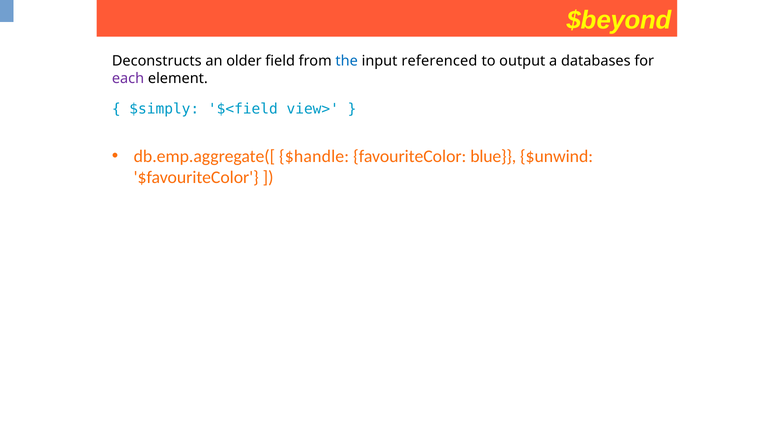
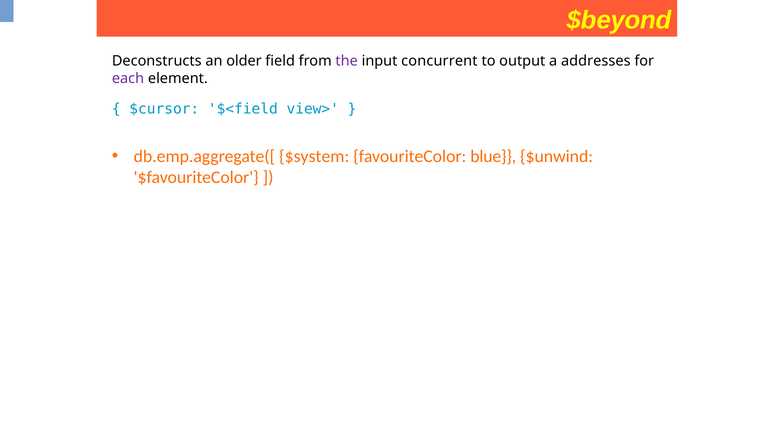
the colour: blue -> purple (347, 61)
referenced: referenced -> concurrent (439, 61)
databases: databases -> addresses (596, 61)
$simply: $simply -> $cursor (164, 109)
$handle: $handle -> $system (314, 156)
